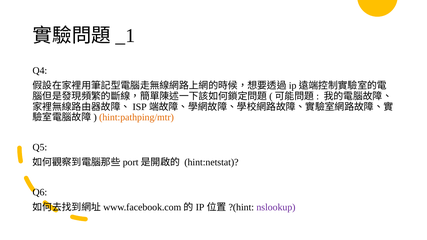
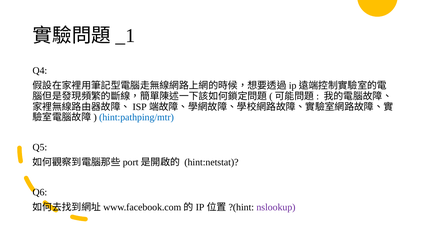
hint:pathping/mtr colour: orange -> blue (137, 117)
